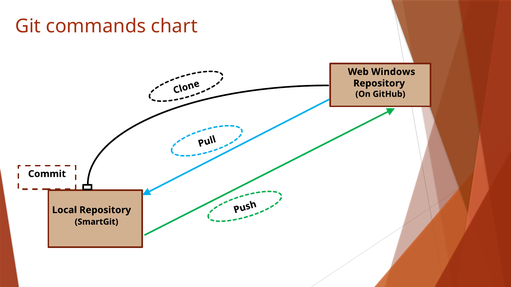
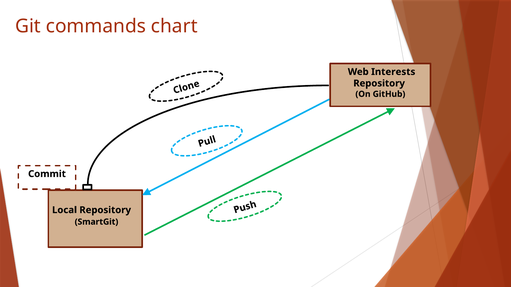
Windows: Windows -> Interests (393, 72)
